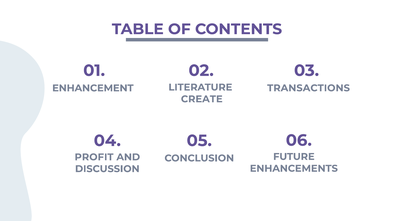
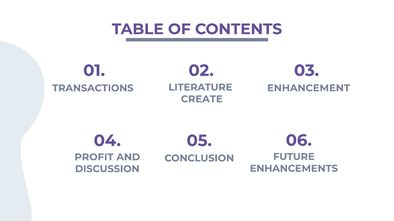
TRANSACTIONS: TRANSACTIONS -> ENHANCEMENT (309, 88)
ENHANCEMENT: ENHANCEMENT -> TRANSACTIONS (93, 88)
